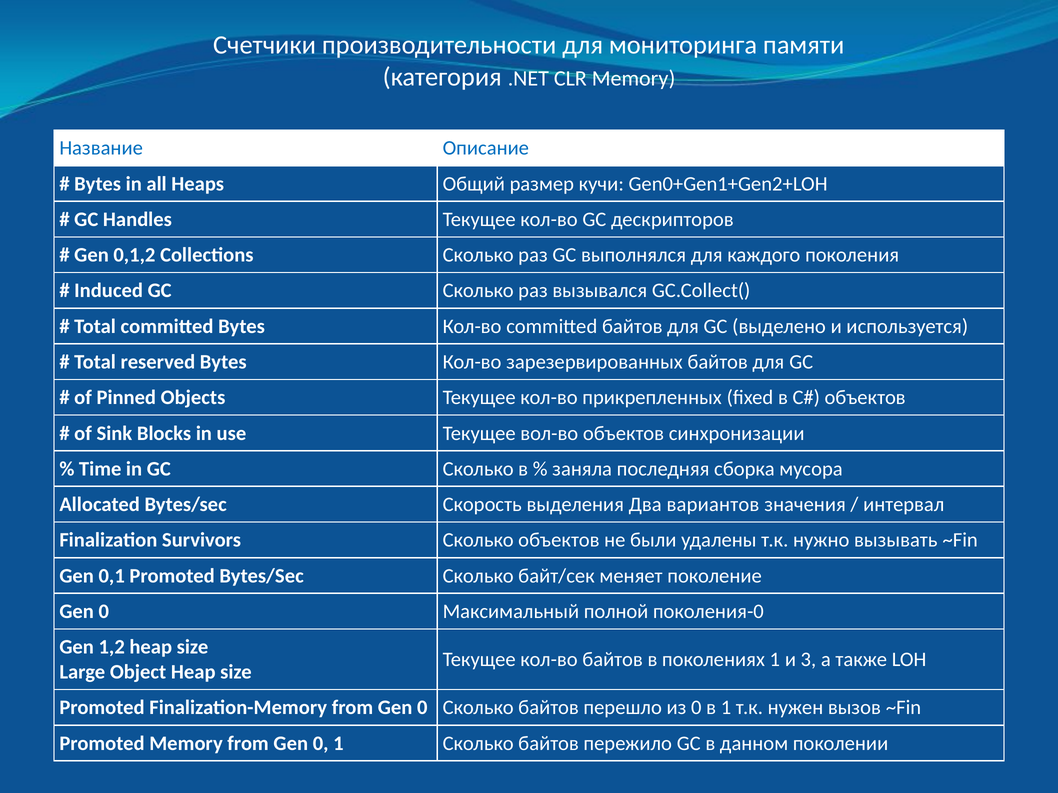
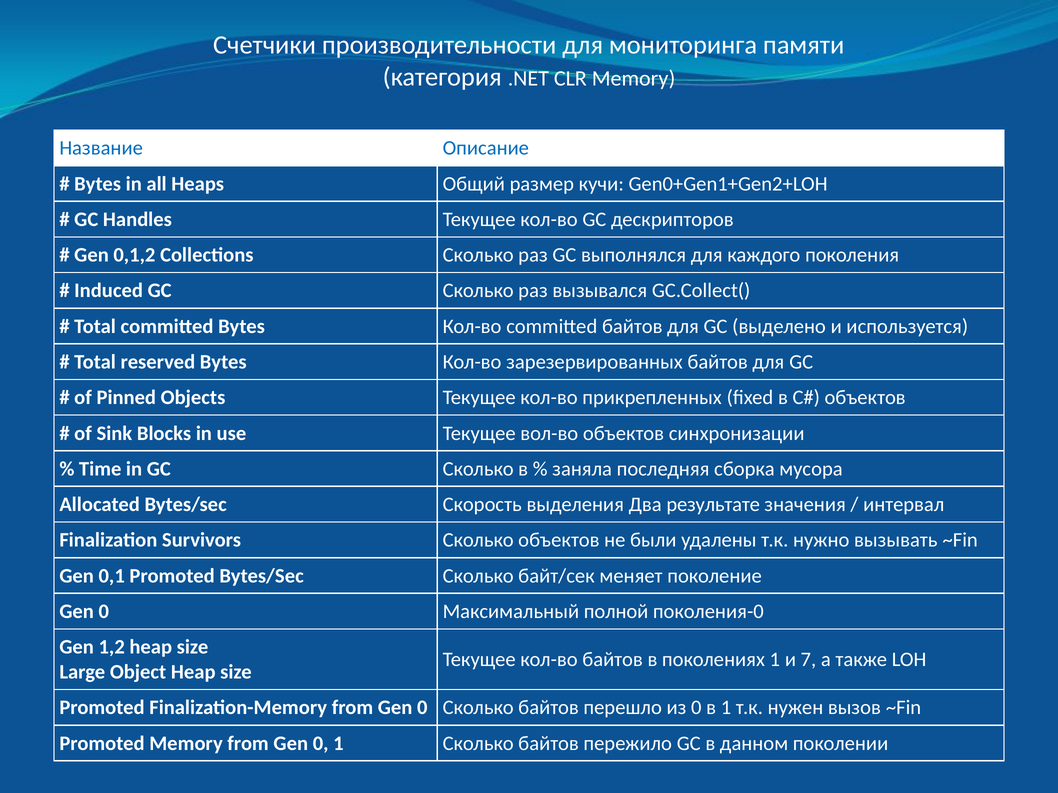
вариантов: вариантов -> результате (713, 505)
3: 3 -> 7 (808, 660)
